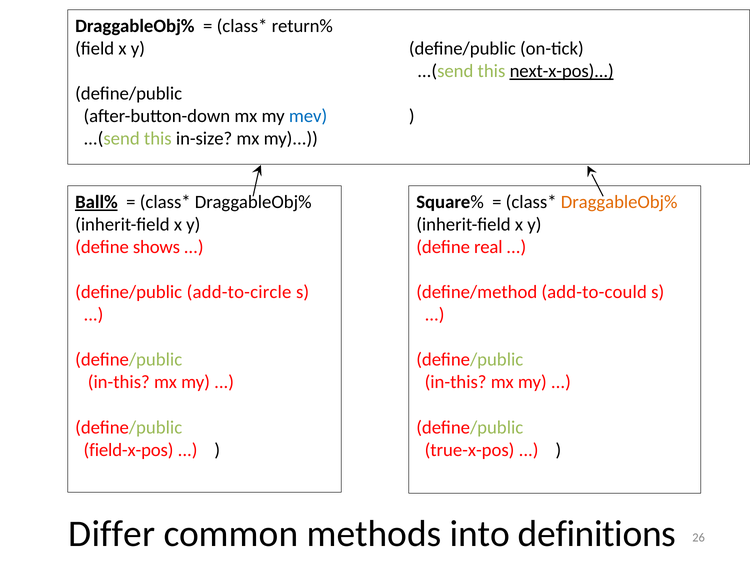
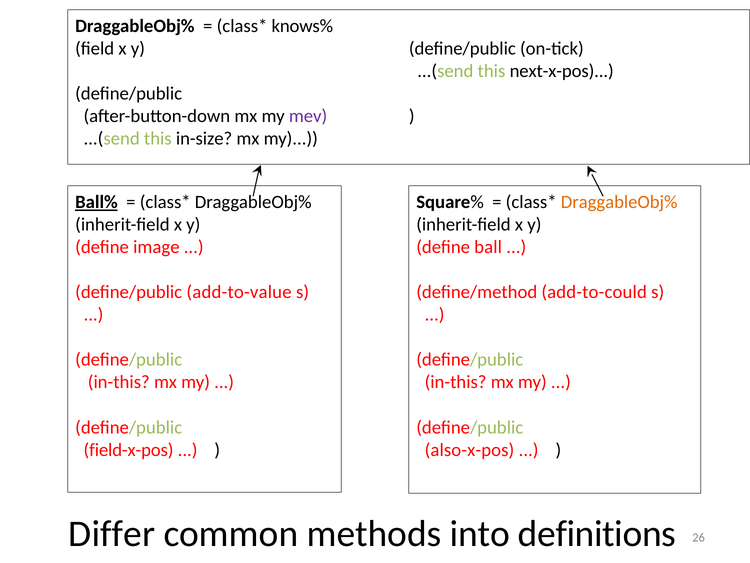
return%: return% -> knows% (302, 26)
next-x-pos underline: present -> none (562, 71)
mev colour: blue -> purple (308, 116)
shows: shows -> image (156, 247)
real: real -> ball (488, 247)
add-to-circle: add-to-circle -> add-to-value (239, 292)
true-x-pos: true-x-pos -> also-x-pos (469, 449)
